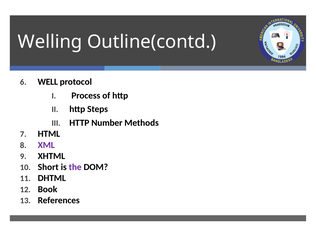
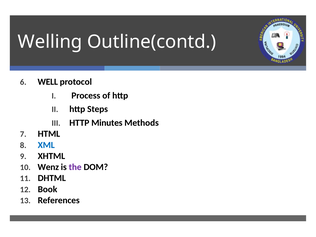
Number: Number -> Minutes (107, 123)
XML colour: purple -> blue (46, 145)
Short: Short -> Wenz (48, 167)
